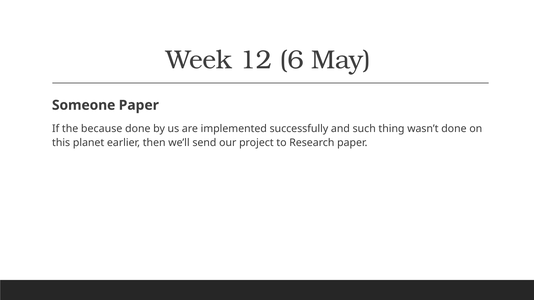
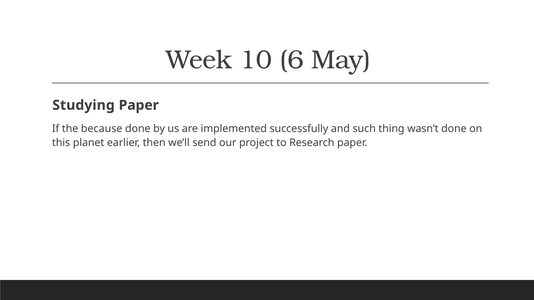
12: 12 -> 10 (256, 60)
Someone: Someone -> Studying (84, 105)
